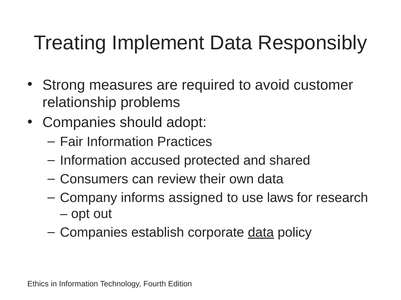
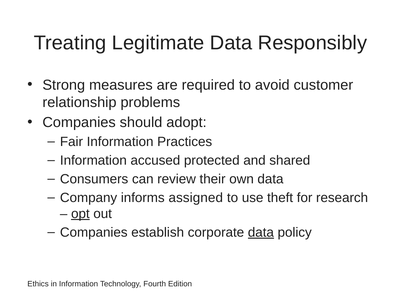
Implement: Implement -> Legitimate (158, 43)
laws: laws -> theft (280, 198)
opt underline: none -> present (80, 214)
